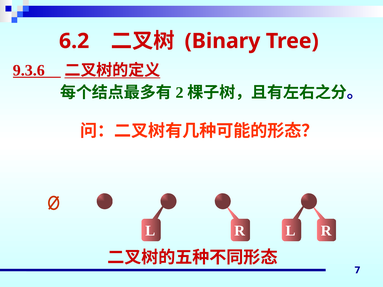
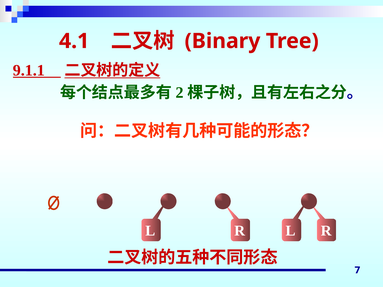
6.2: 6.2 -> 4.1 (74, 41)
9.3.6: 9.3.6 -> 9.1.1 (29, 70)
